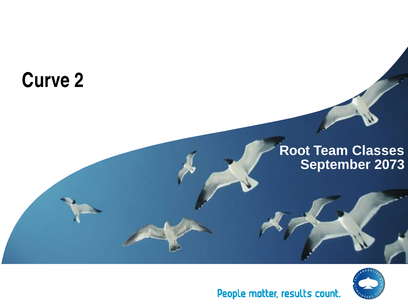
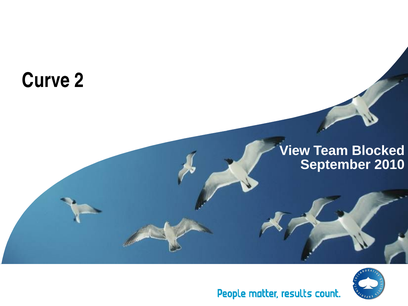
Root: Root -> View (295, 151)
Classes: Classes -> Blocked (378, 151)
2073: 2073 -> 2010 (390, 165)
